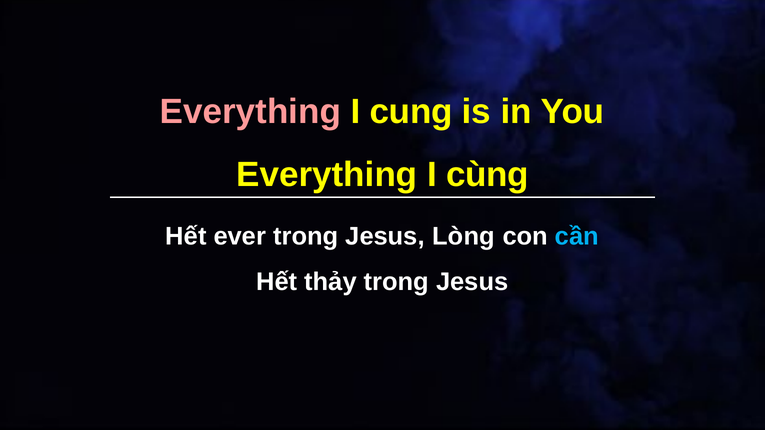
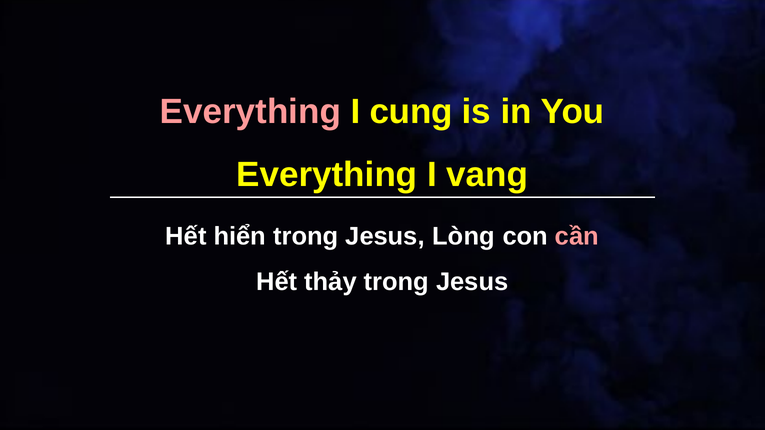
cùng: cùng -> vang (487, 175)
ever: ever -> hiển (240, 236)
cần colour: light blue -> pink (577, 236)
